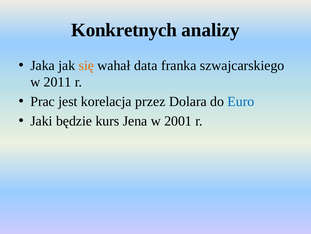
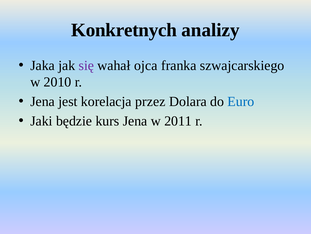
się colour: orange -> purple (86, 65)
data: data -> ojca (146, 65)
2011: 2011 -> 2010 (58, 82)
Prac: Prac -> Jena (43, 101)
2001: 2001 -> 2011 (178, 121)
